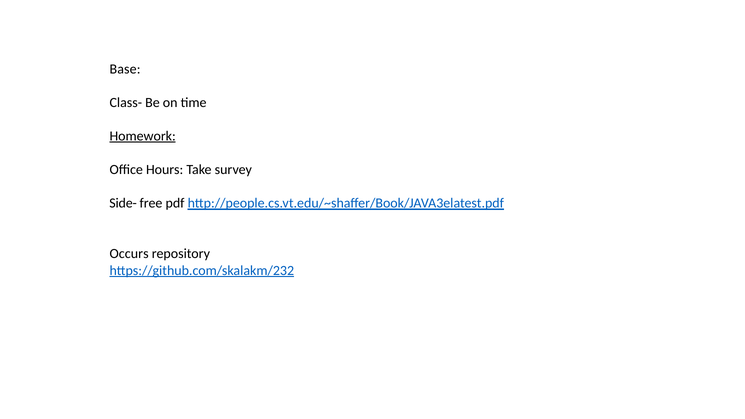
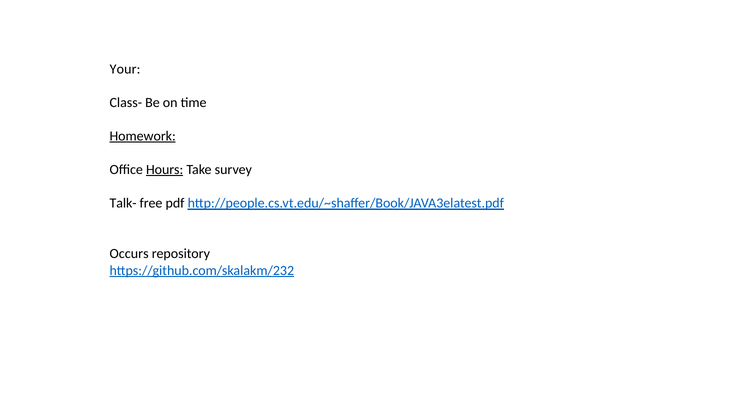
Base: Base -> Your (125, 69)
Hours underline: none -> present (165, 170)
Side-: Side- -> Talk- (123, 203)
